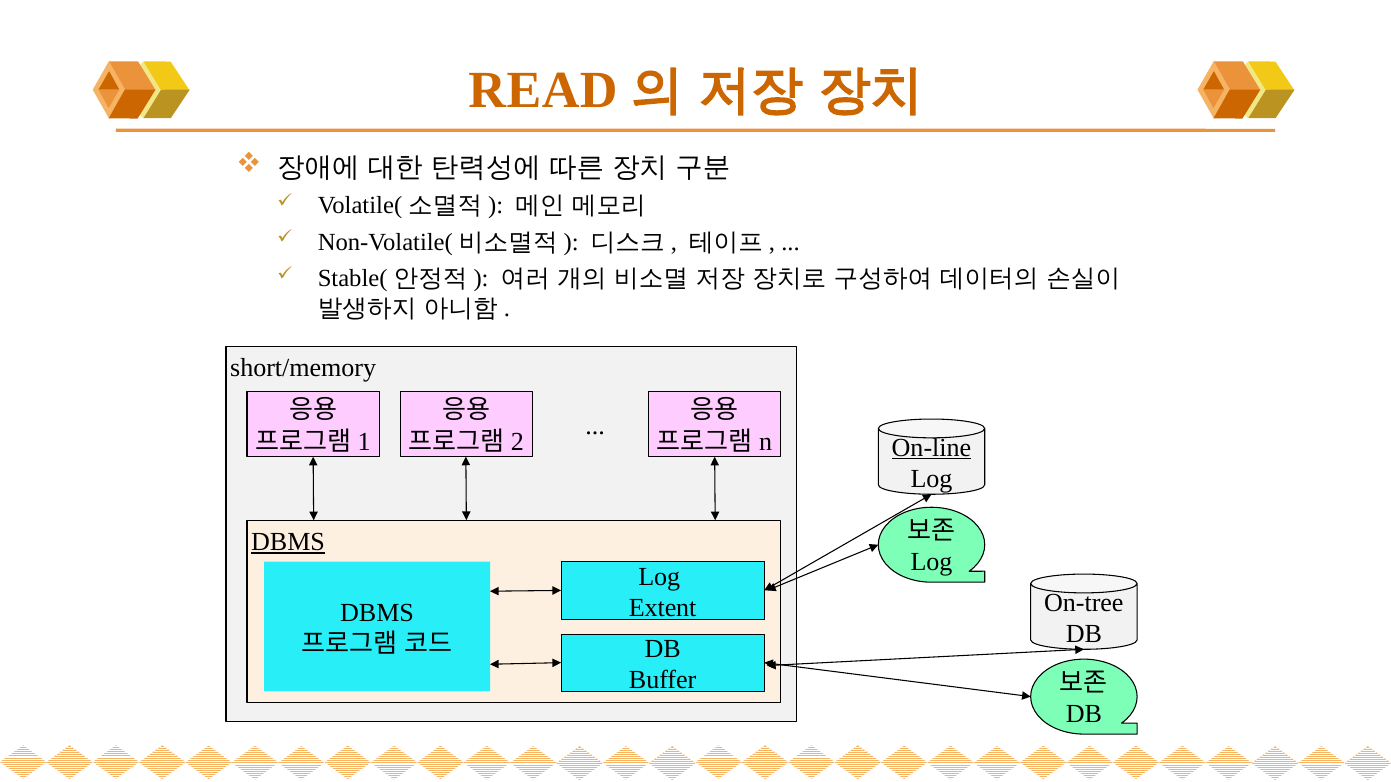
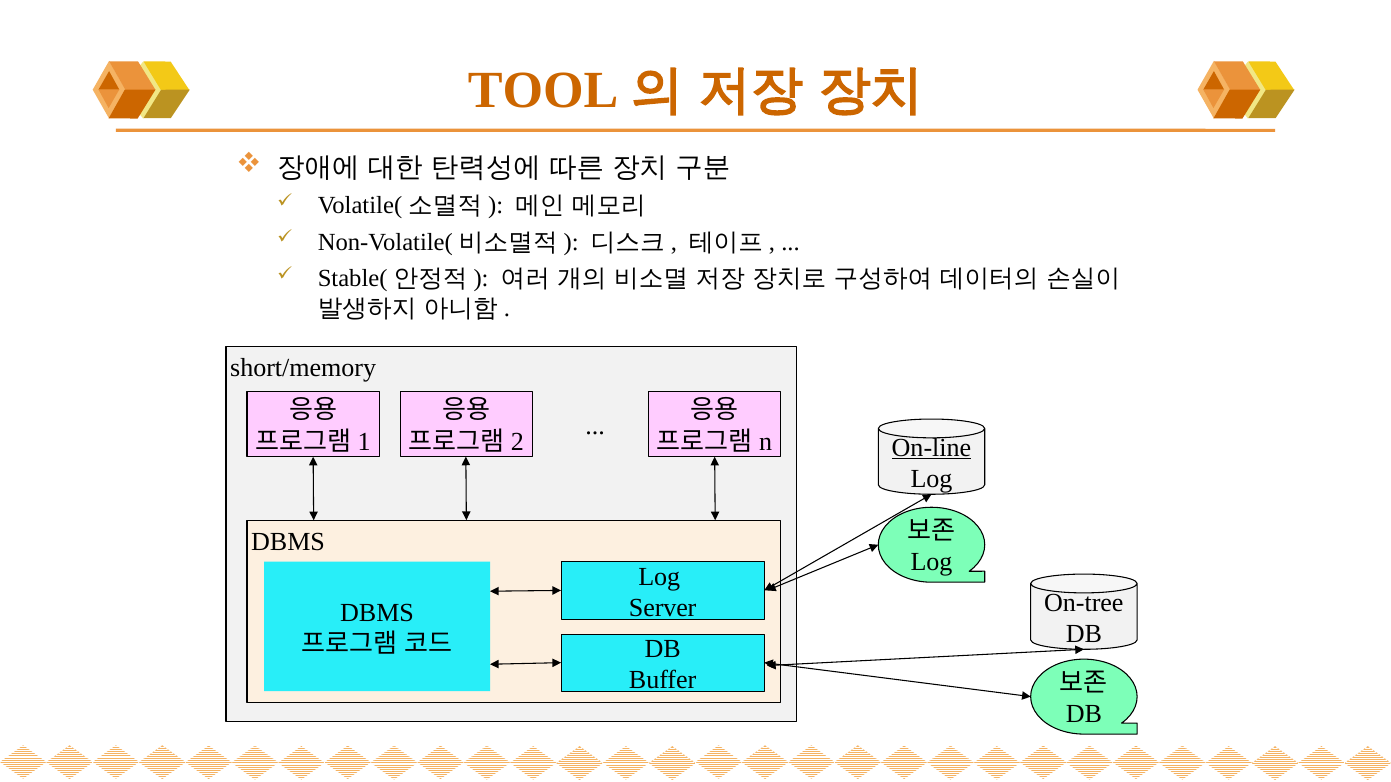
READ: READ -> TOOL (543, 90)
DBMS underline: present -> none (288, 542)
Extent: Extent -> Server (663, 608)
